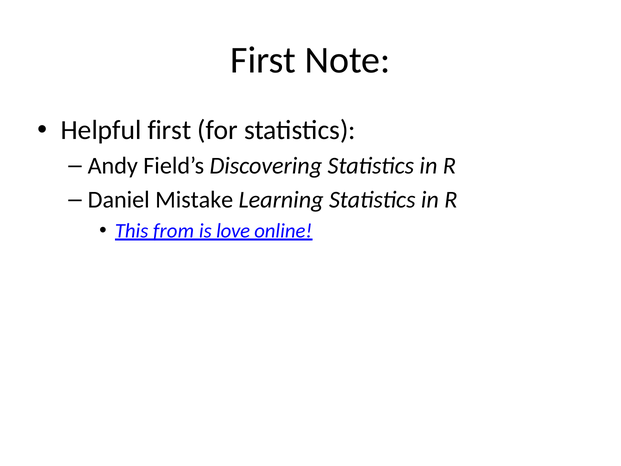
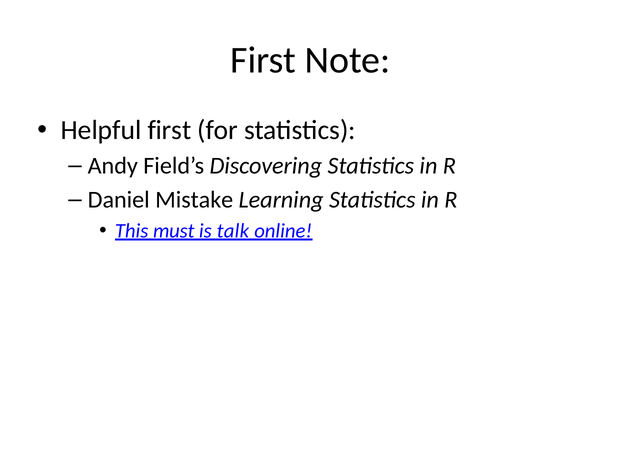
from: from -> must (174, 231)
love: love -> talk (233, 231)
